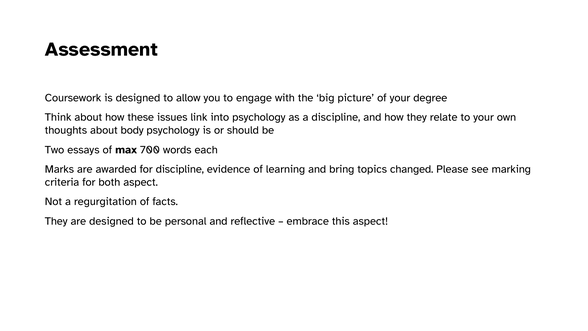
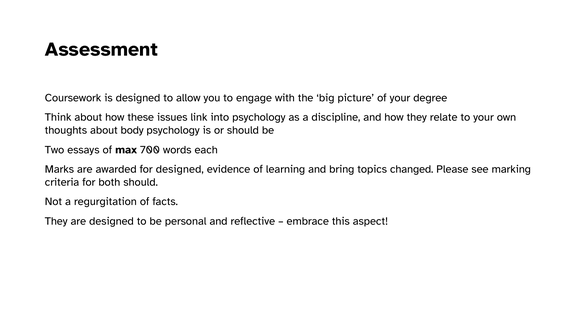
for discipline: discipline -> designed (180, 169)
both aspect: aspect -> should (141, 182)
